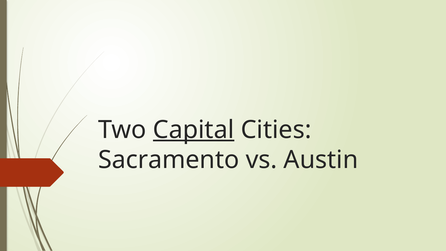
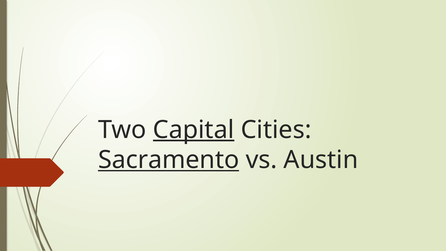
Sacramento underline: none -> present (169, 160)
